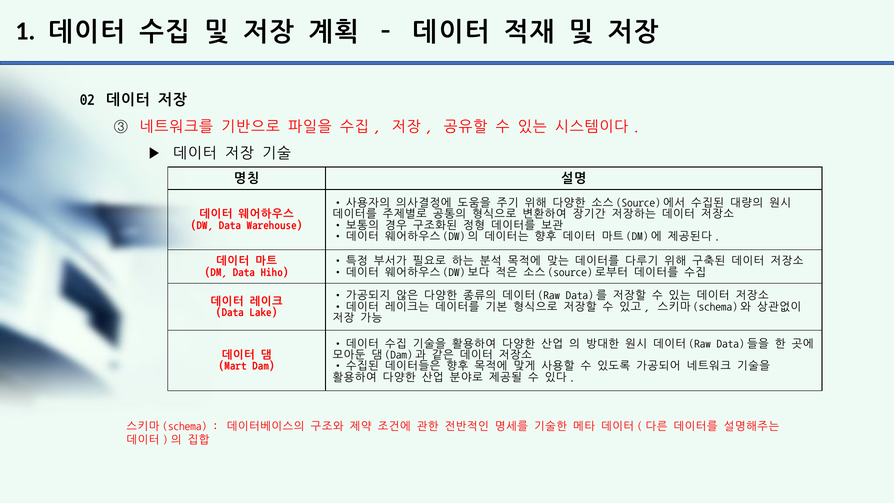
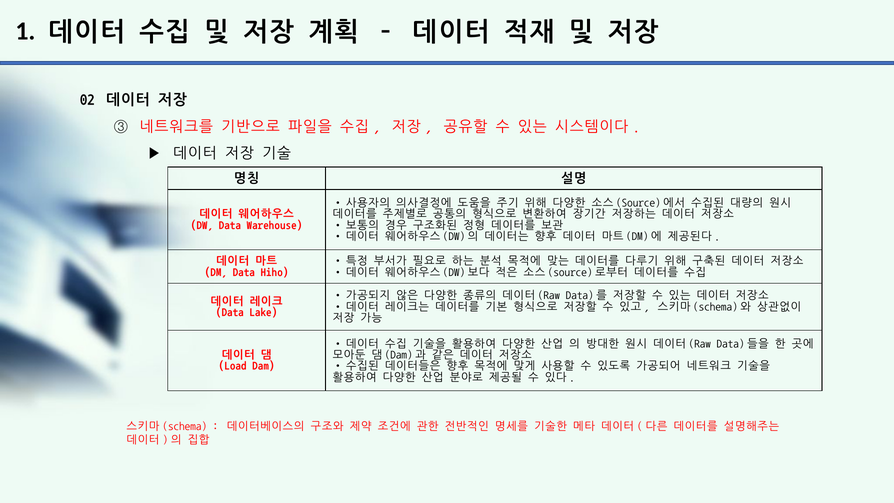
Mart: Mart -> Load (233, 366)
